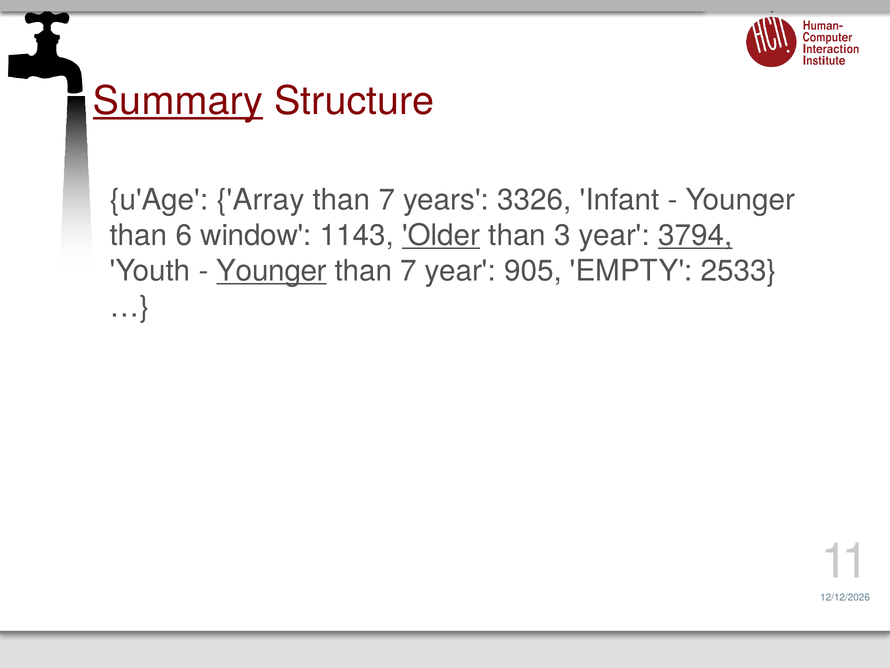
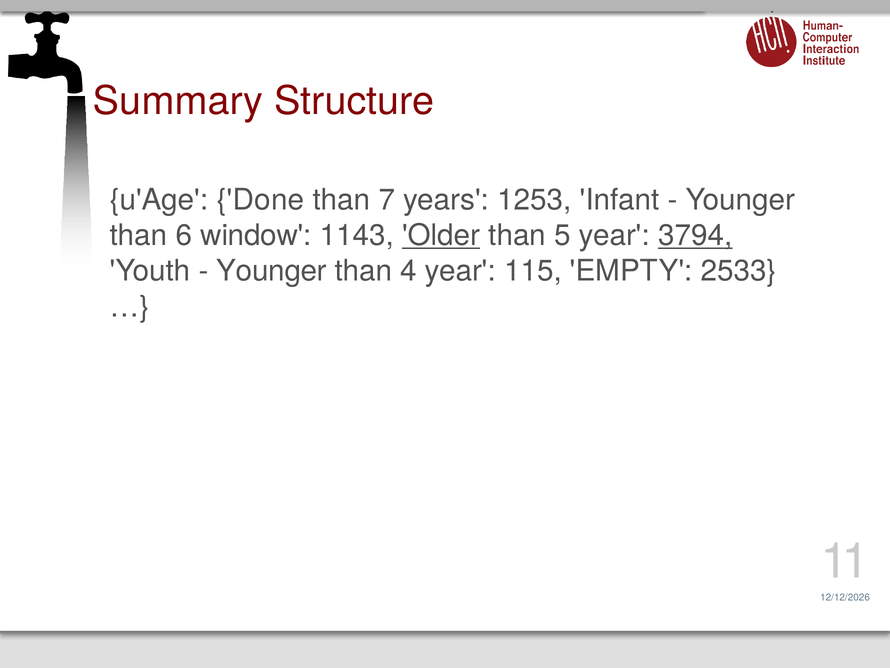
Summary underline: present -> none (178, 101)
Array: Array -> Done (260, 200)
3326: 3326 -> 1253 (534, 200)
3: 3 -> 5 (562, 235)
Younger underline: present -> none (272, 271)
7: 7 -> 4 (409, 271)
905: 905 -> 115 (533, 271)
